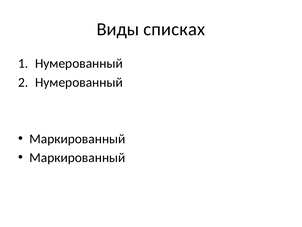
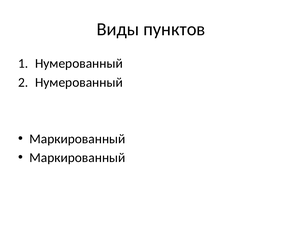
списках: списках -> пунктов (174, 29)
